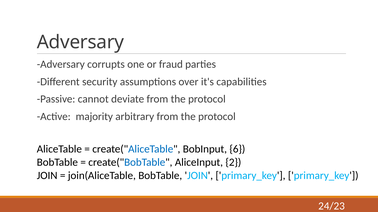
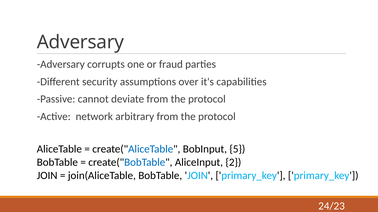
majority: majority -> network (94, 117)
6: 6 -> 5 (237, 149)
